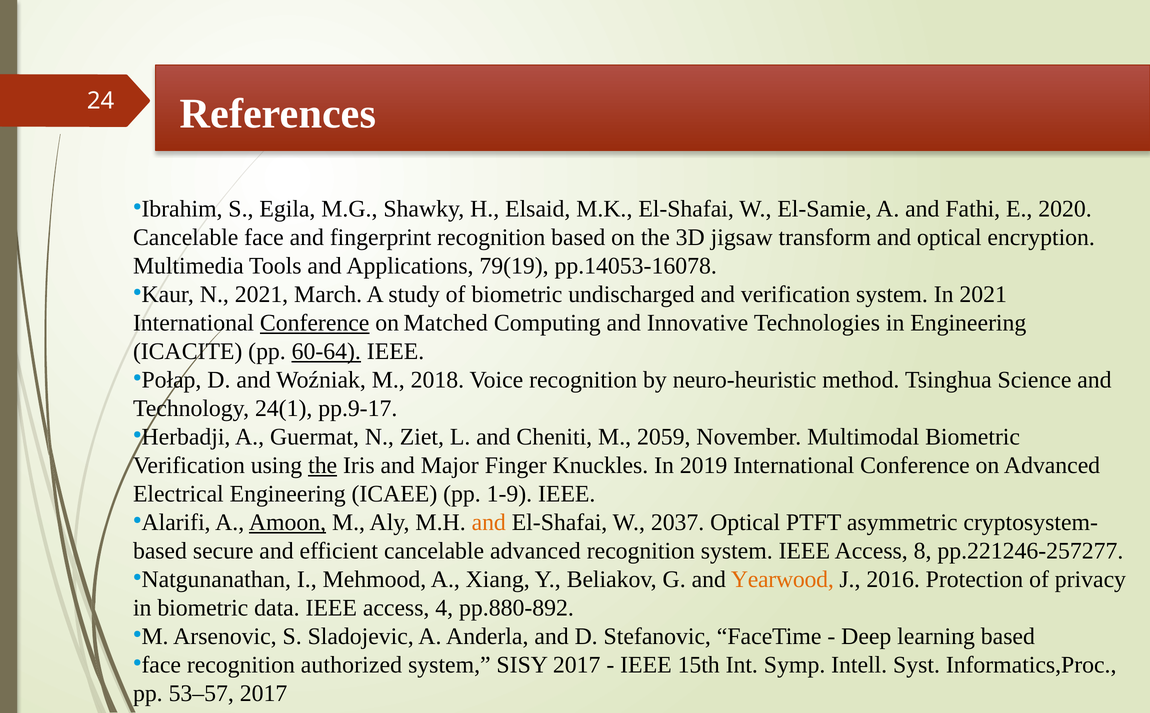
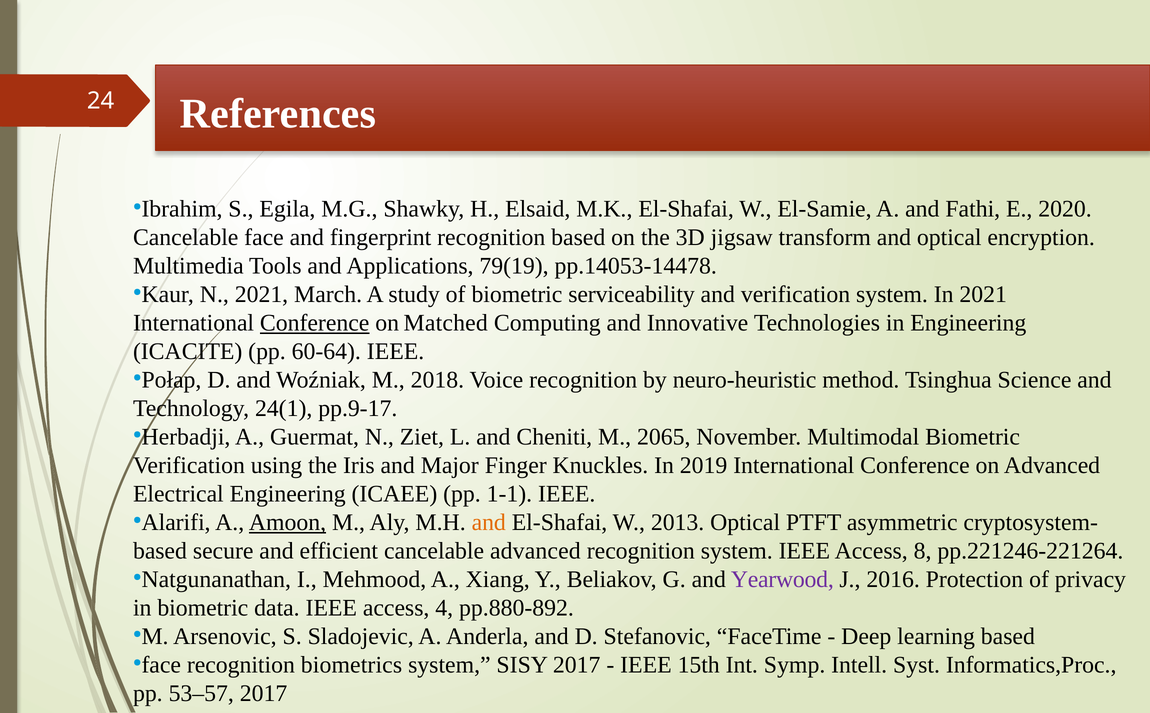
pp.14053-16078: pp.14053-16078 -> pp.14053-14478 (636, 266)
undischarged: undischarged -> serviceability (632, 294)
60-64 underline: present -> none (326, 351)
2059: 2059 -> 2065 (664, 437)
the underline: present -> none (323, 465)
1-9: 1-9 -> 1-1 (509, 494)
2037: 2037 -> 2013 (678, 522)
pp.221246-257277: pp.221246-257277 -> pp.221246-221264 (1030, 551)
Yearwood colour: orange -> purple (782, 579)
authorized: authorized -> biometrics (351, 665)
